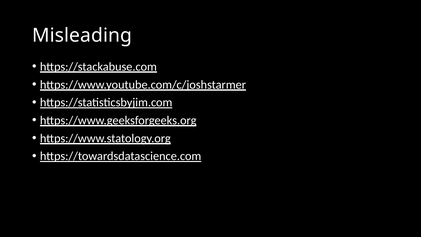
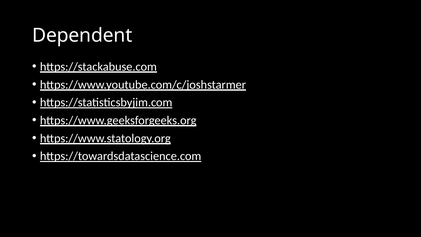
Misleading: Misleading -> Dependent (82, 35)
